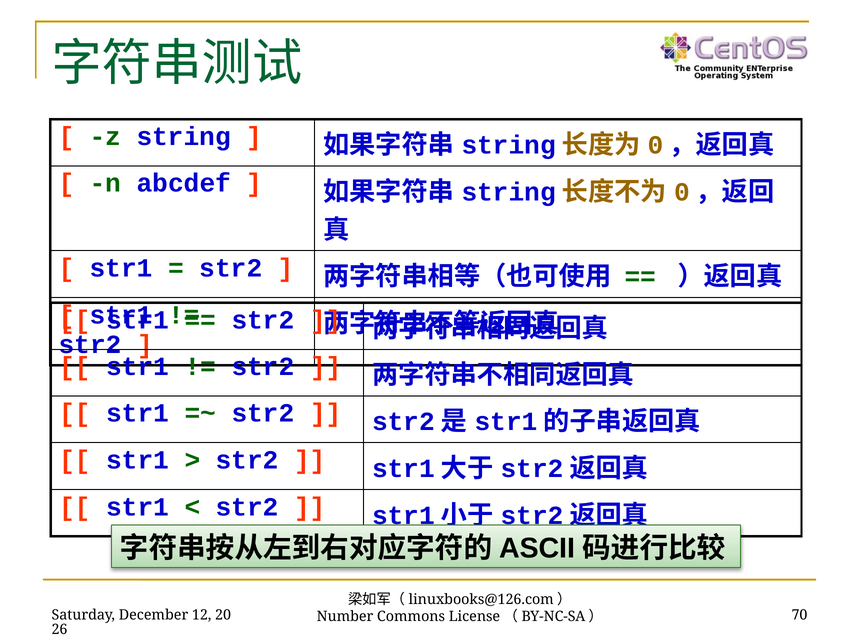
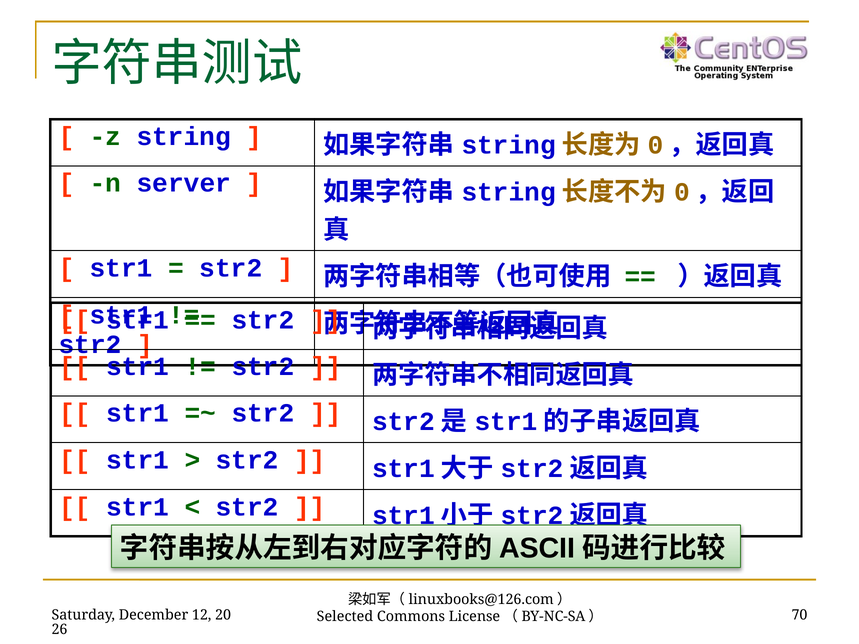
abcdef: abcdef -> server (184, 183)
Number: Number -> Selected (345, 617)
